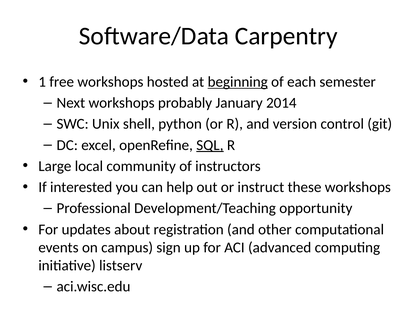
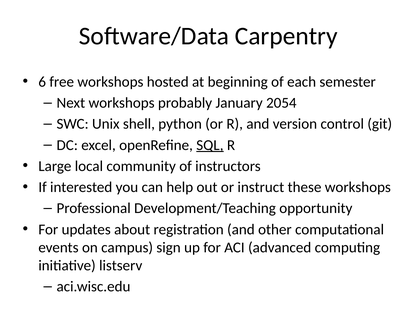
1: 1 -> 6 (42, 82)
beginning underline: present -> none (238, 82)
2014: 2014 -> 2054 (281, 103)
